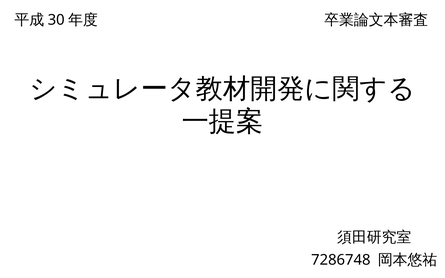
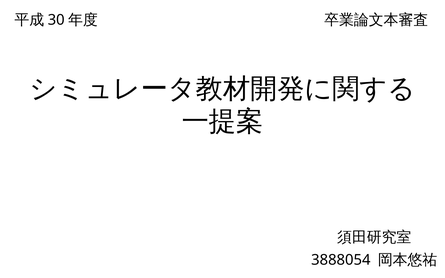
7286748: 7286748 -> 3888054 (341, 260)
